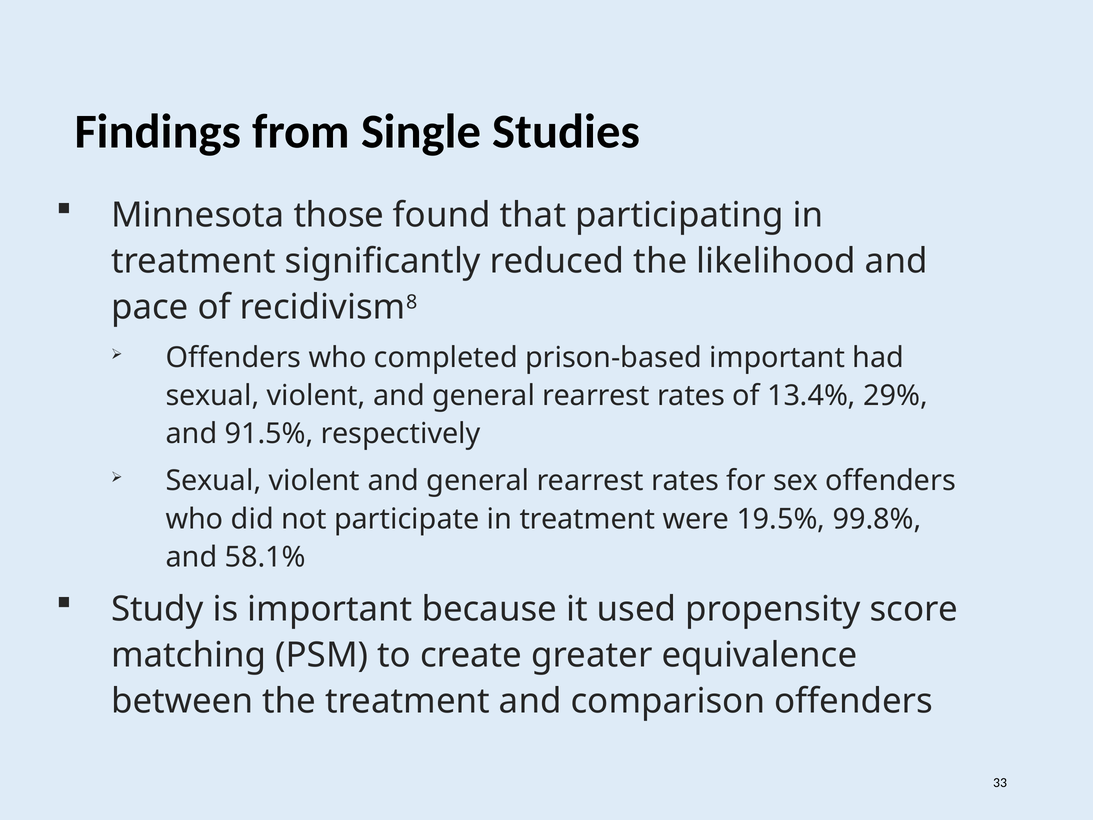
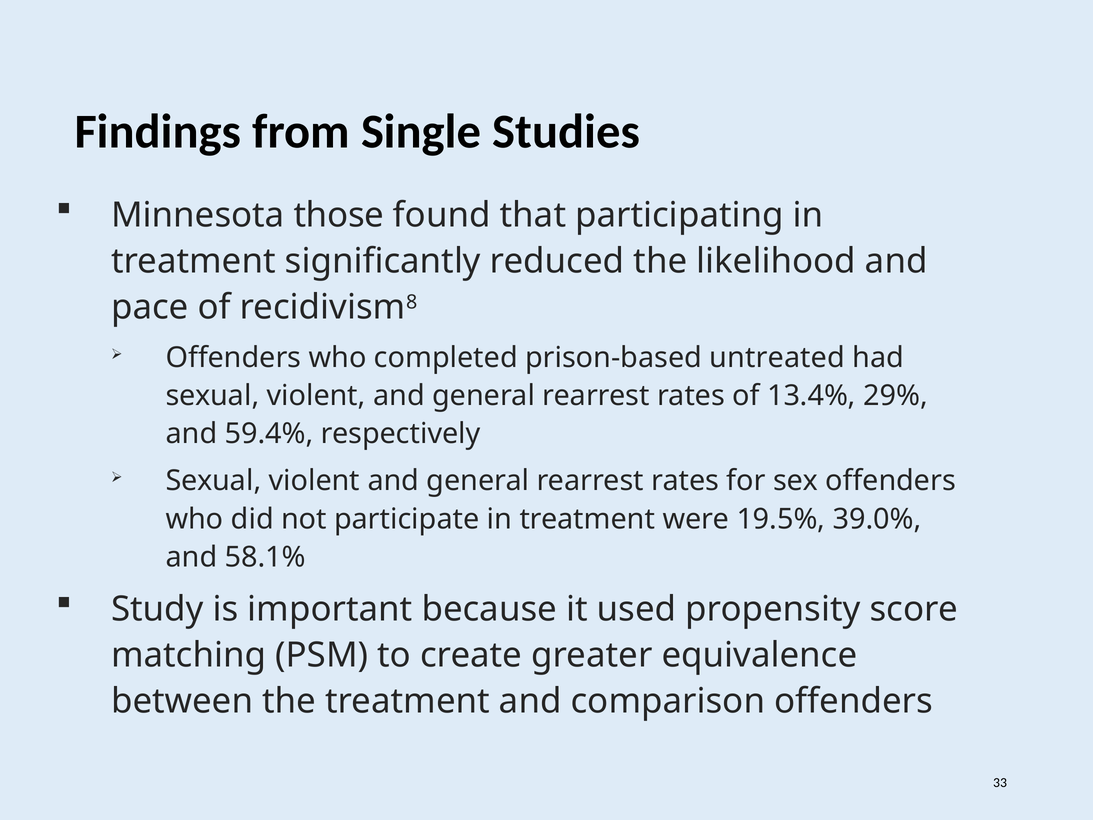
prison-based important: important -> untreated (777, 358)
91.5%: 91.5% -> 59.4% (269, 434)
99.8%: 99.8% -> 39.0% (877, 519)
